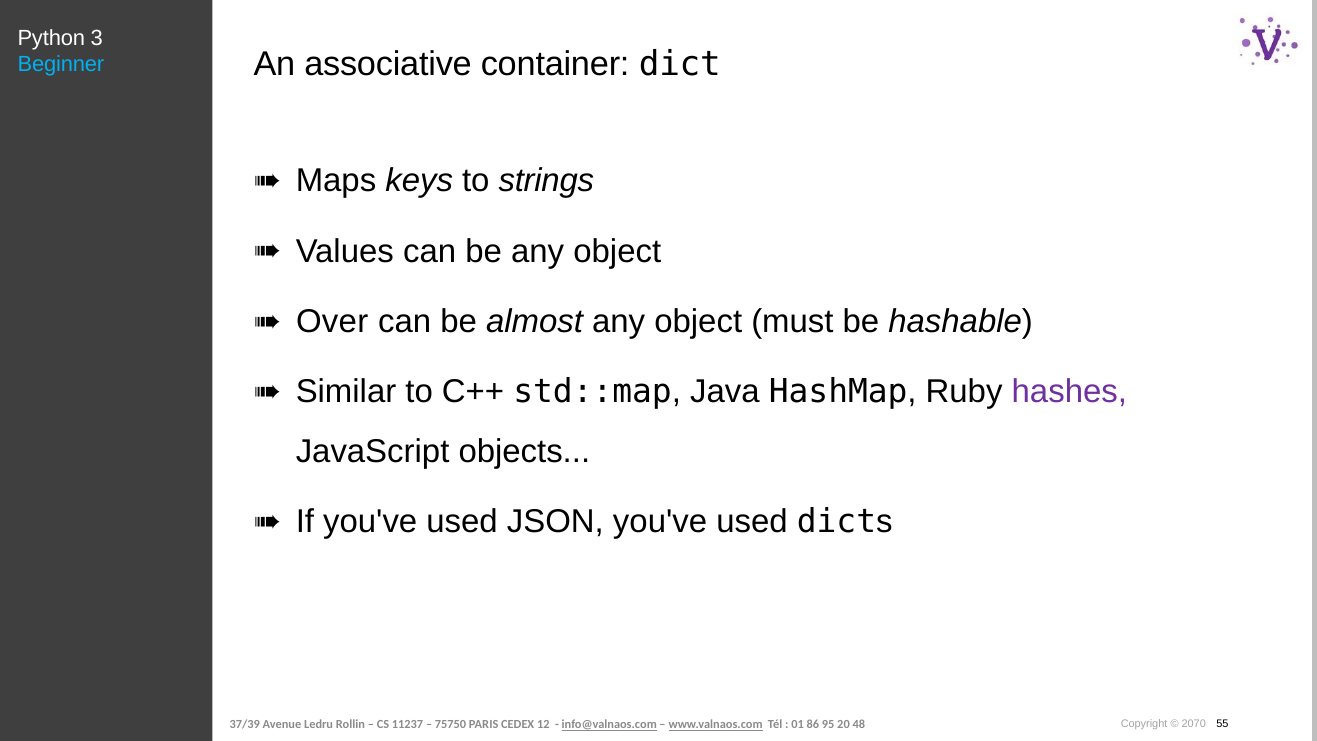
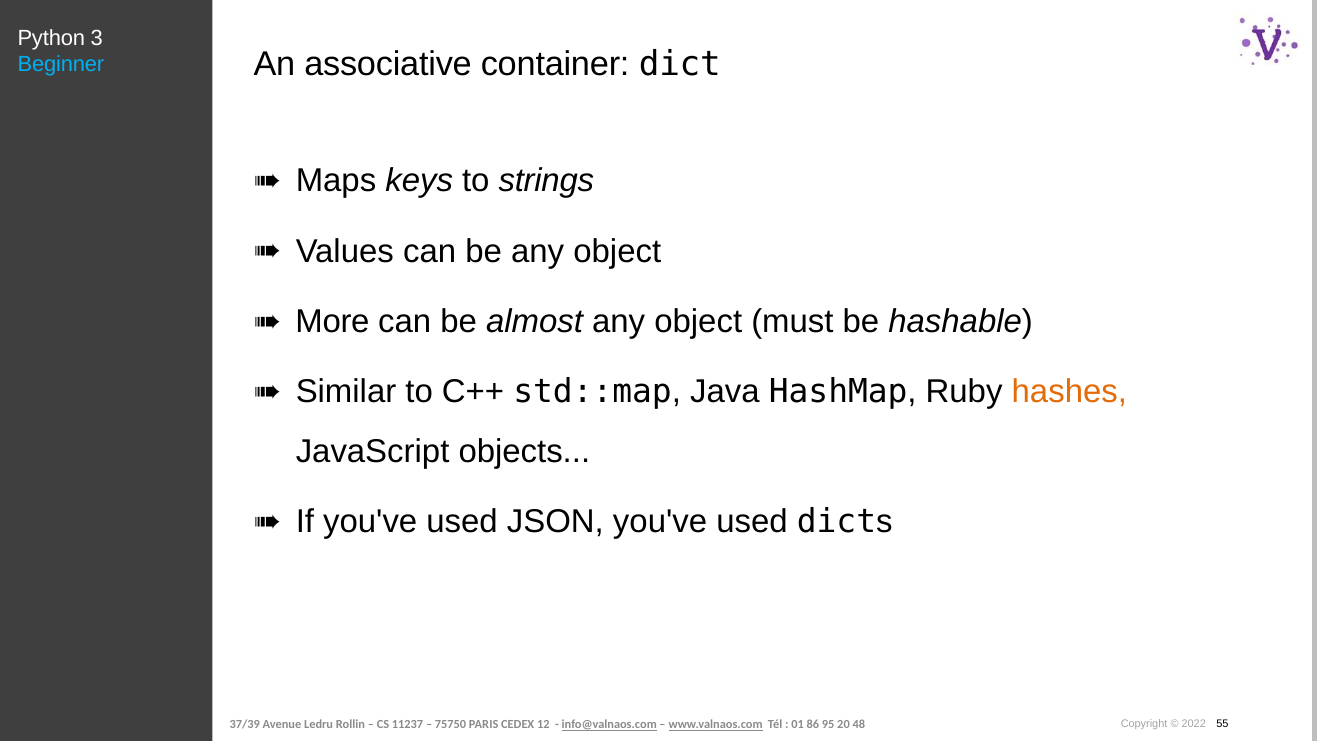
Over: Over -> More (333, 322)
hashes colour: purple -> orange (1069, 392)
2070: 2070 -> 2022 (1194, 723)
